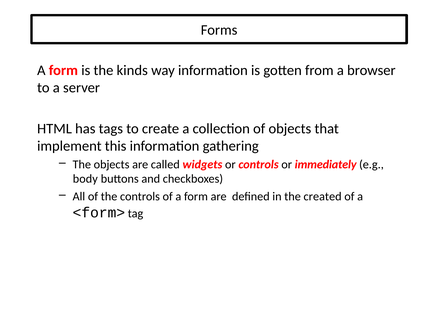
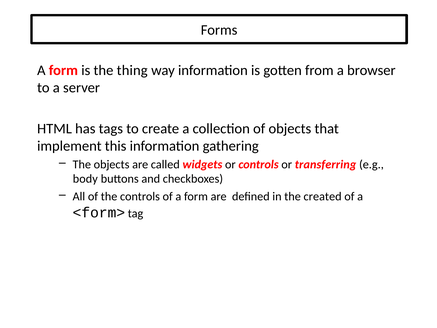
kinds: kinds -> thing (132, 70)
immediately: immediately -> transferring (326, 164)
